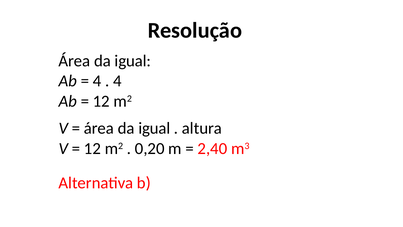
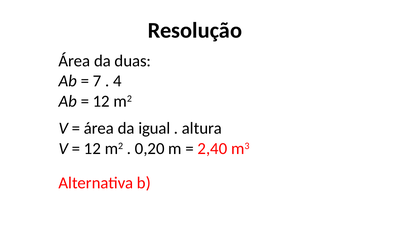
igual: igual -> duas (133, 61)
4: 4 -> 7 (97, 81)
